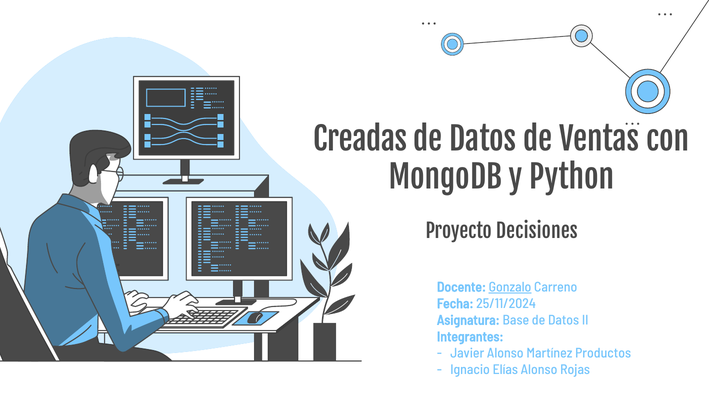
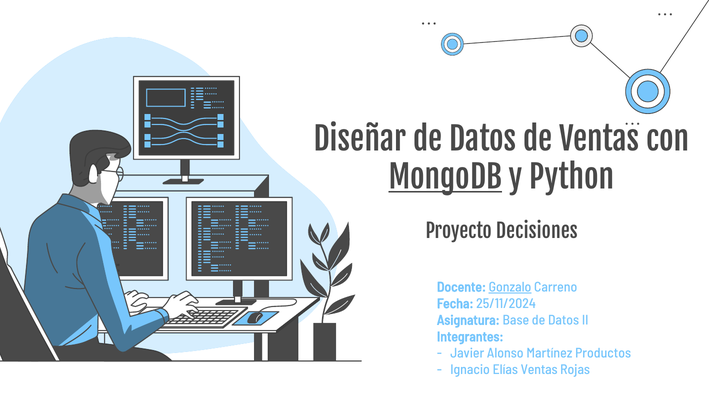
Creadas: Creadas -> Diseñar (360, 140)
MongoDB underline: none -> present (445, 178)
Elías Alonso: Alonso -> Ventas (539, 370)
